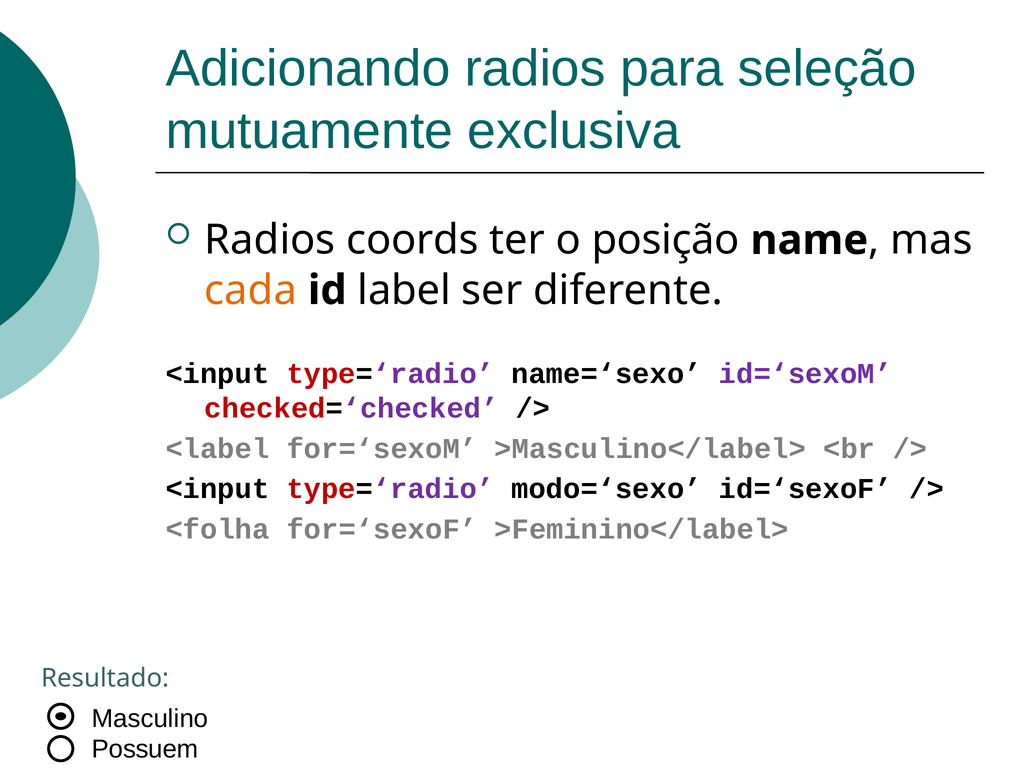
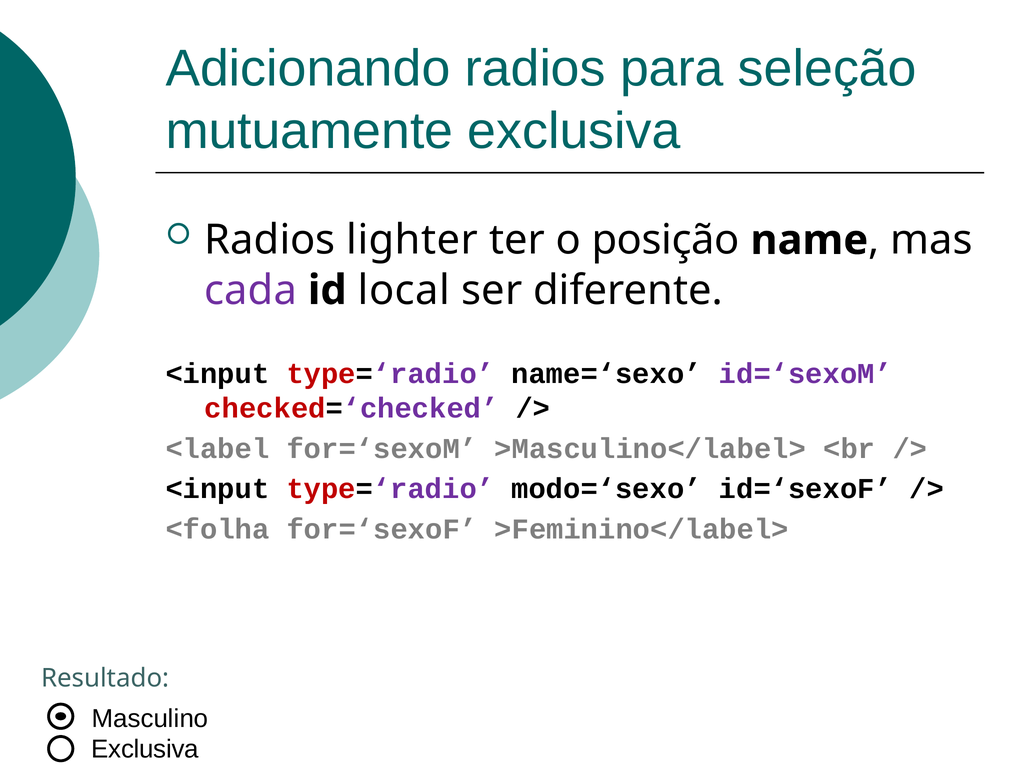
coords: coords -> lighter (412, 240)
cada colour: orange -> purple (251, 290)
label: label -> local (404, 290)
Possuem: Possuem -> Exclusiva (145, 749)
